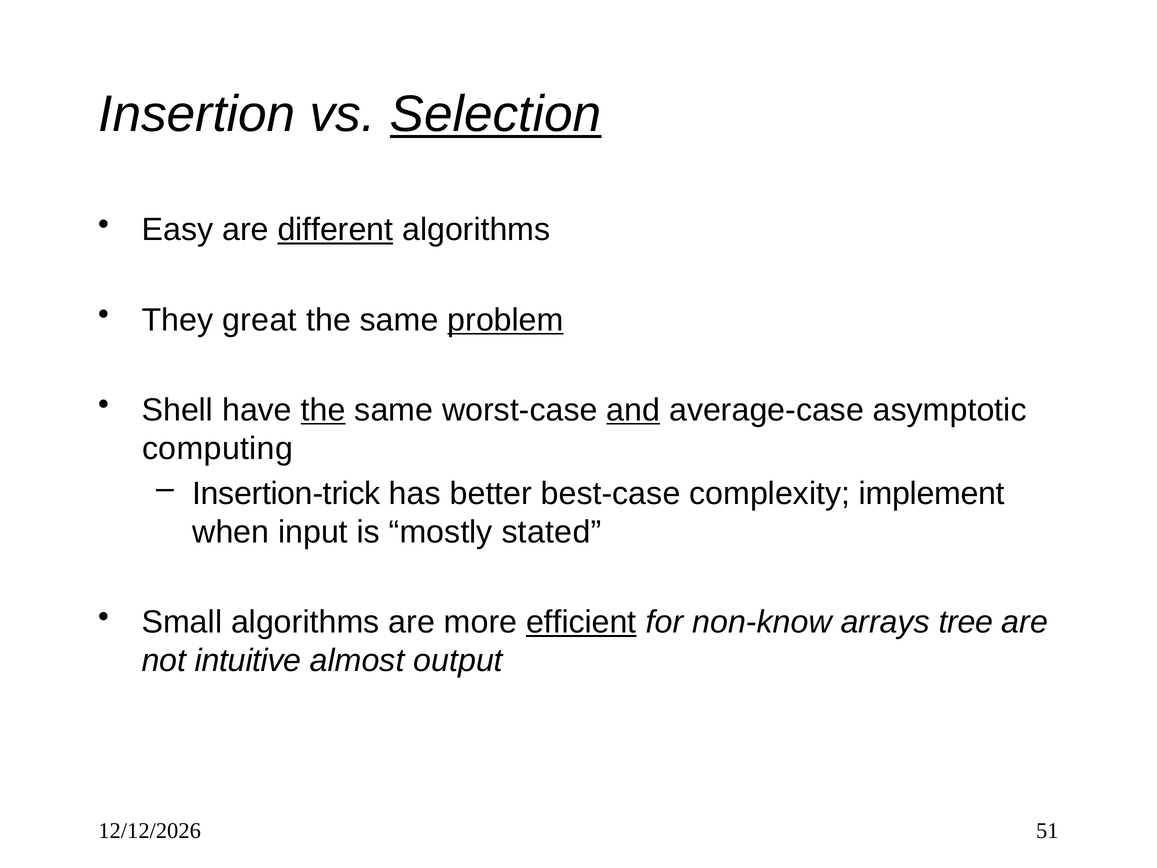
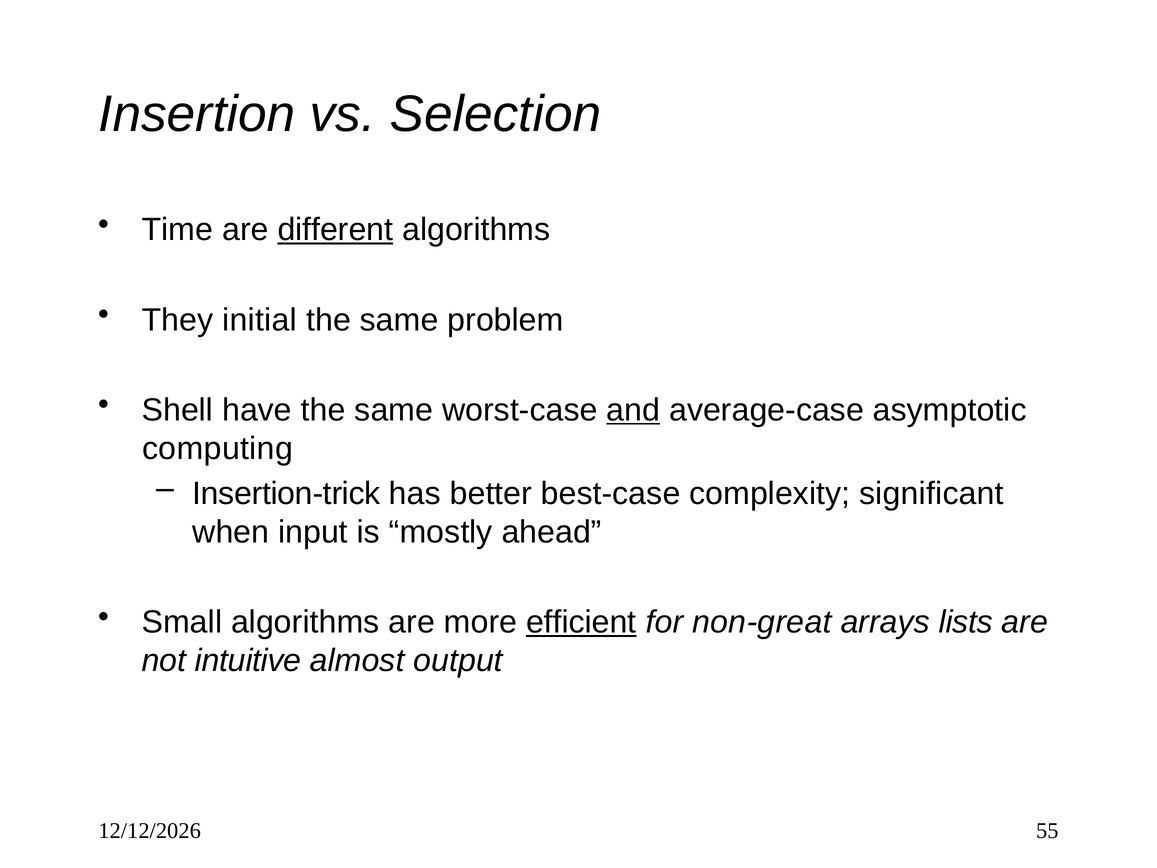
Selection underline: present -> none (496, 114)
Easy: Easy -> Time (177, 230)
great: great -> initial (260, 320)
problem underline: present -> none (506, 320)
the underline: present -> none (323, 410)
implement: implement -> significant (932, 493)
stated: stated -> ahead (552, 532)
non-know: non-know -> non-great (762, 622)
tree: tree -> lists (966, 622)
51: 51 -> 55 (1047, 831)
